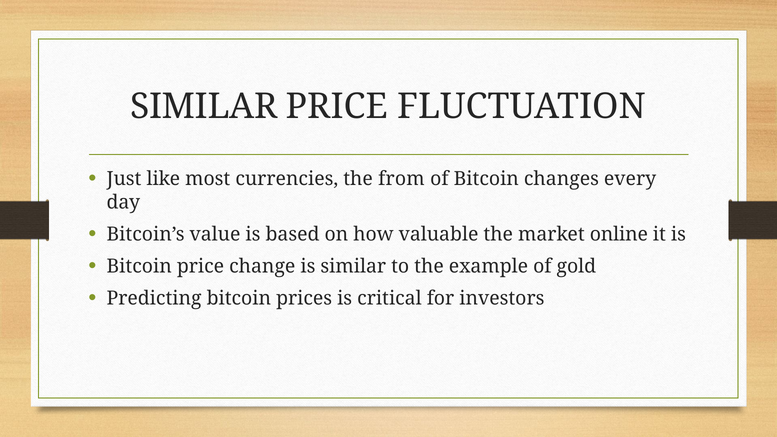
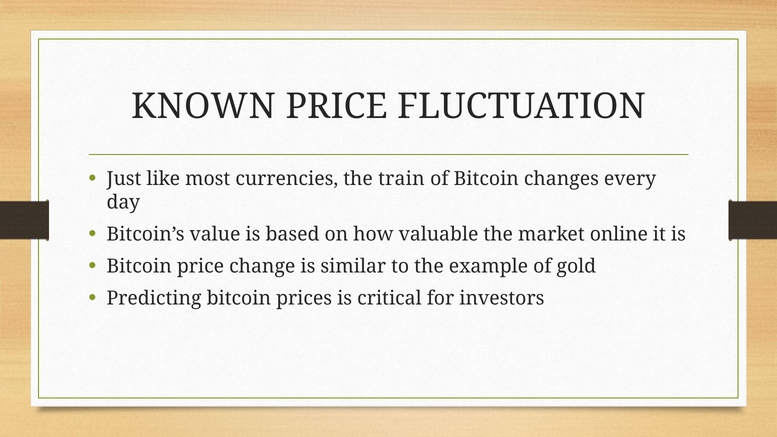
SIMILAR: SIMILAR -> KNOWN (203, 107)
from: from -> train (401, 179)
